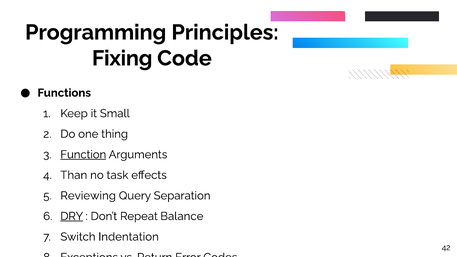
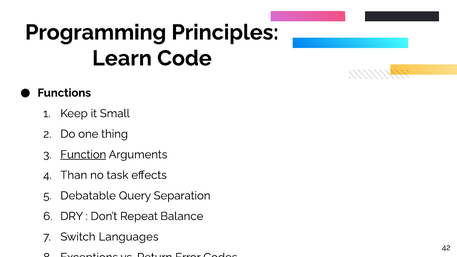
Fixing: Fixing -> Learn (122, 58)
Reviewing: Reviewing -> Debatable (88, 196)
DRY underline: present -> none (72, 216)
Indentation: Indentation -> Languages (129, 237)
